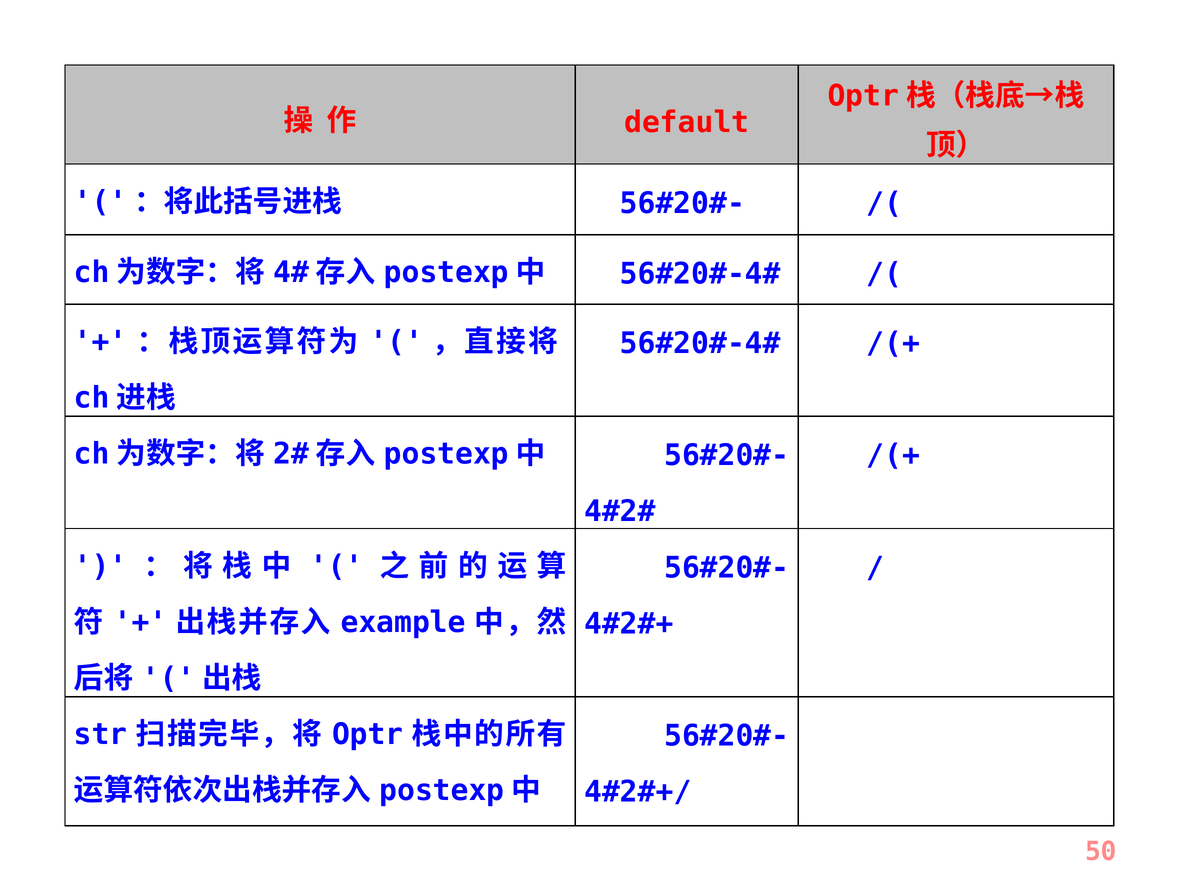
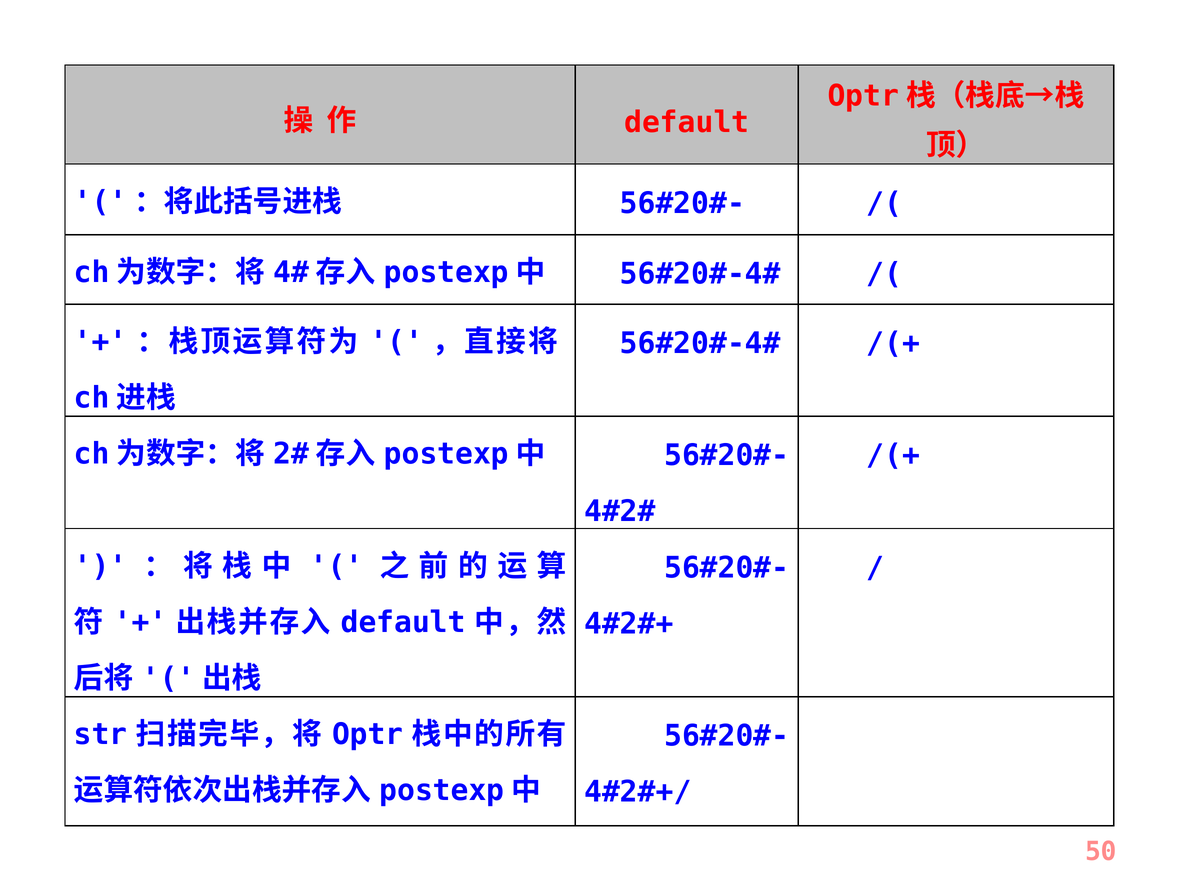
example: example -> default (403, 622)
